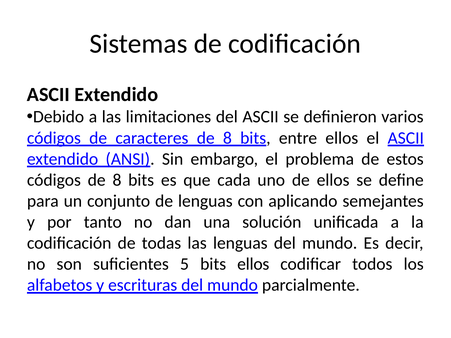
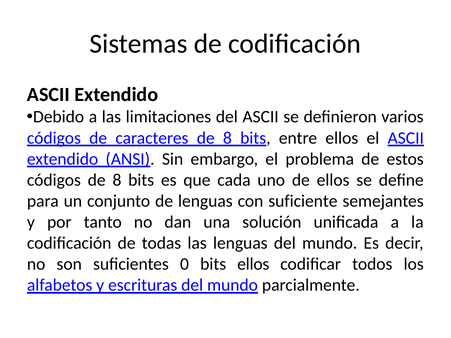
aplicando: aplicando -> suficiente (303, 201)
5: 5 -> 0 (185, 264)
